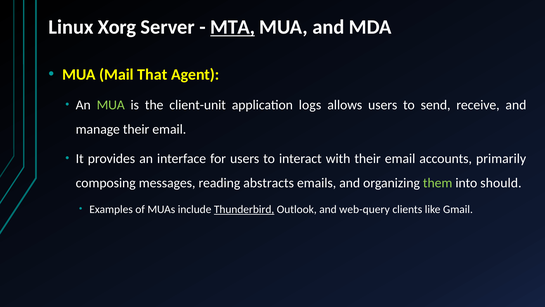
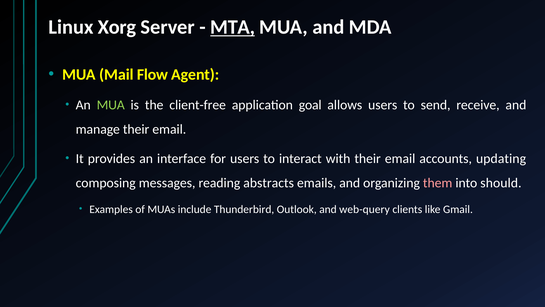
That: That -> Flow (152, 74)
client-unit: client-unit -> client-free (198, 105)
logs: logs -> goal (310, 105)
primarily: primarily -> updating (501, 158)
them colour: light green -> pink (438, 183)
Thunderbird underline: present -> none (244, 209)
